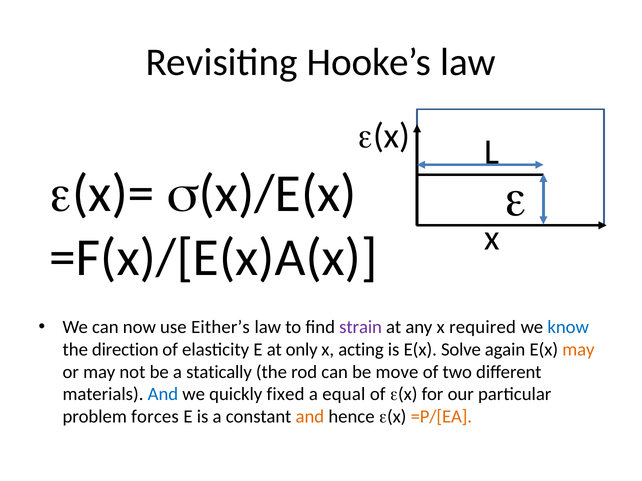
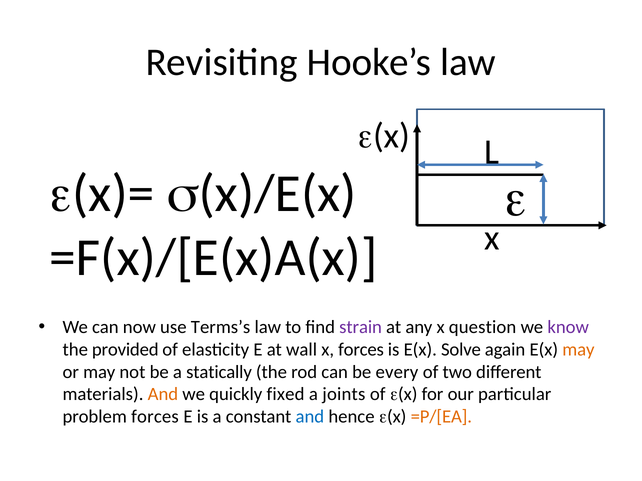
Either’s: Either’s -> Terms’s (221, 327)
required: required -> question (483, 327)
know colour: blue -> purple (568, 327)
direction: direction -> provided (125, 350)
only: only -> wall (302, 350)
x acting: acting -> forces (361, 350)
move: move -> every (397, 372)
And colour: blue -> orange (163, 395)
equal: equal -> joints (344, 395)
and colour: orange -> blue (310, 417)
